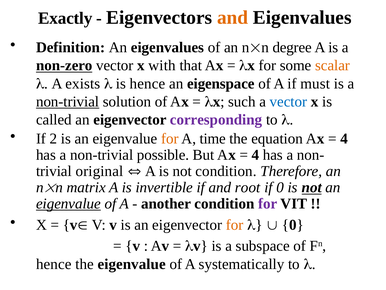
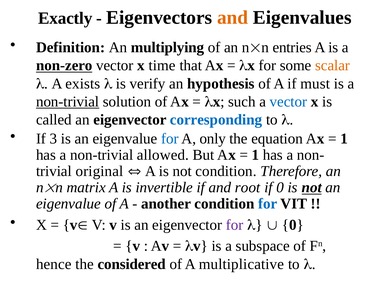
An eigenvalues: eigenvalues -> multiplying (168, 47)
degree: degree -> entries (292, 47)
with: with -> time (162, 65)
is hence: hence -> verify (148, 83)
eigenspace: eigenspace -> hypothesis (221, 83)
corresponding colour: purple -> blue (216, 119)
2: 2 -> 3 (53, 138)
for colour: orange -> blue (170, 138)
time: time -> only (213, 138)
4: 4 -> 1 (344, 138)
possible: possible -> allowed (163, 155)
4: 4 -> 1 (255, 155)
eigenvalue underline: present -> none (68, 203)
for colour: purple -> blue (268, 203)
for colour: orange -> purple (235, 225)
the eigenvalue: eigenvalue -> considered (132, 264)
systematically: systematically -> multiplicative (241, 264)
